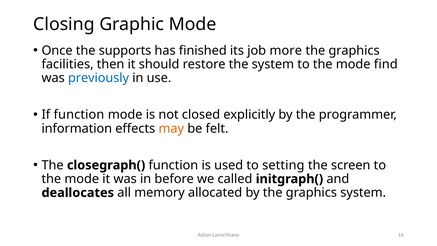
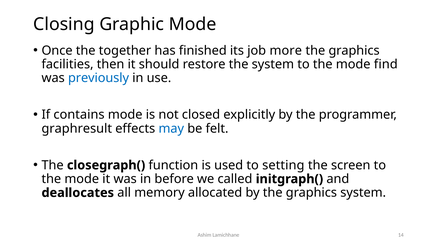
supports: supports -> together (125, 50)
If function: function -> contains (79, 115)
information: information -> graphresult (77, 128)
may colour: orange -> blue (171, 128)
